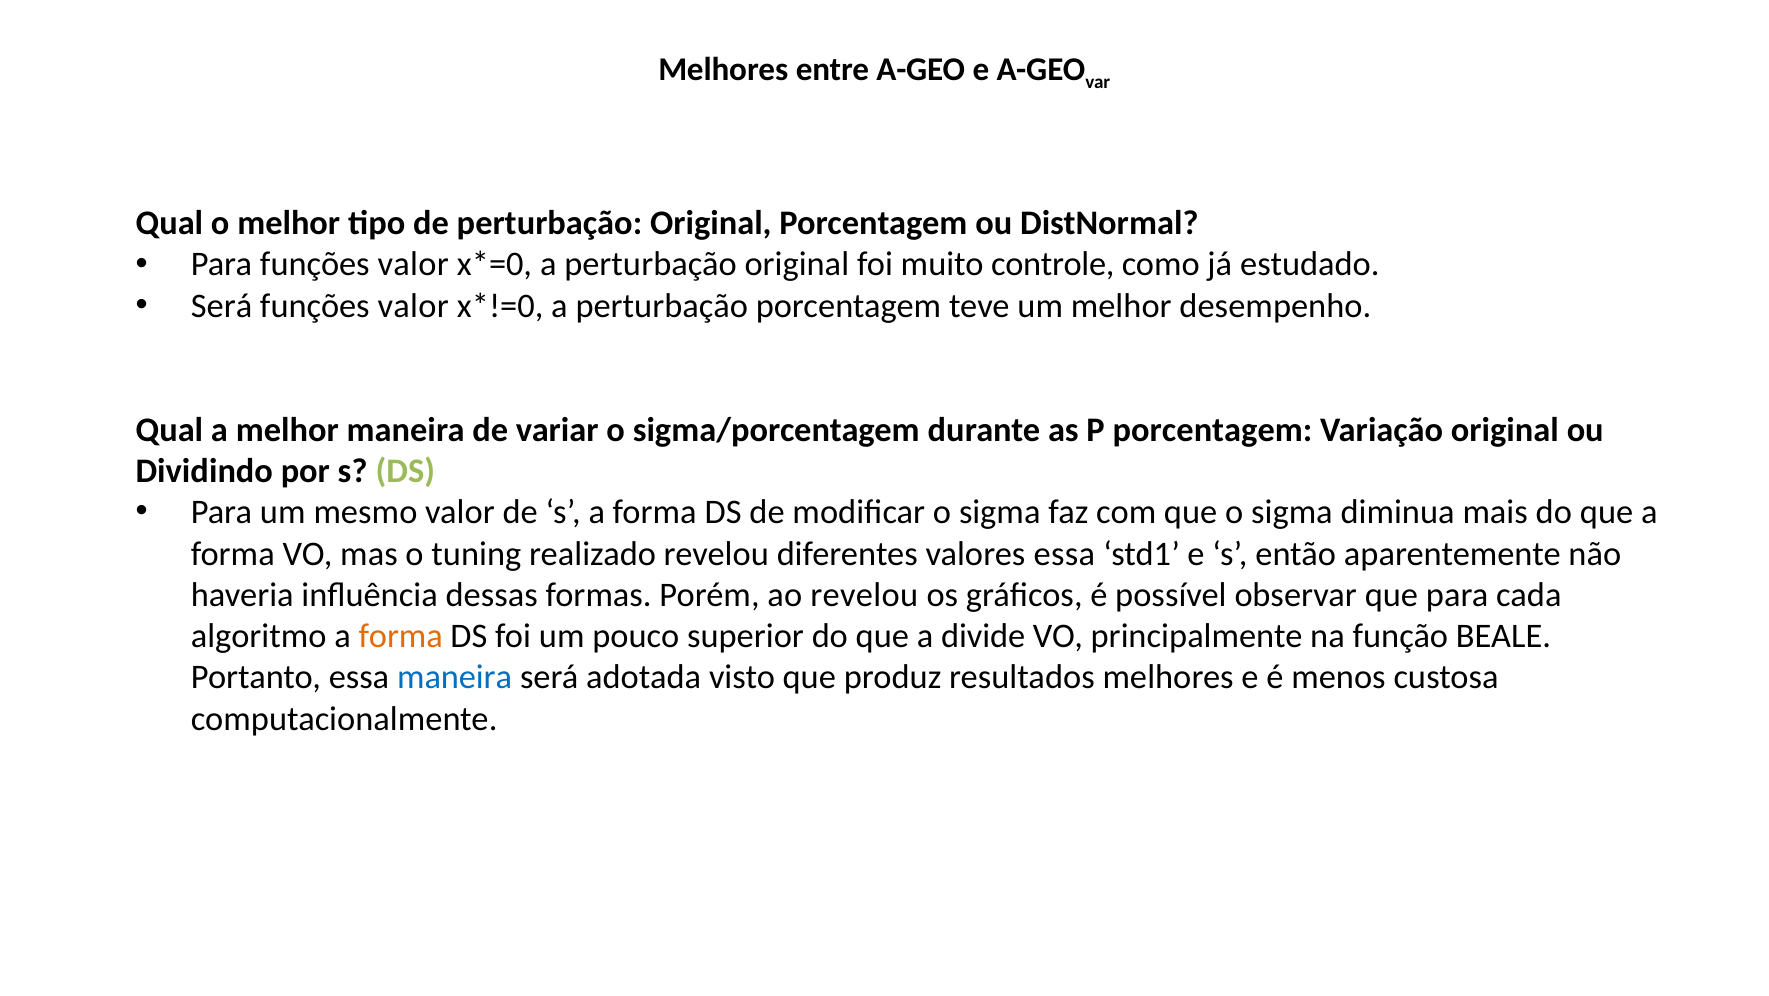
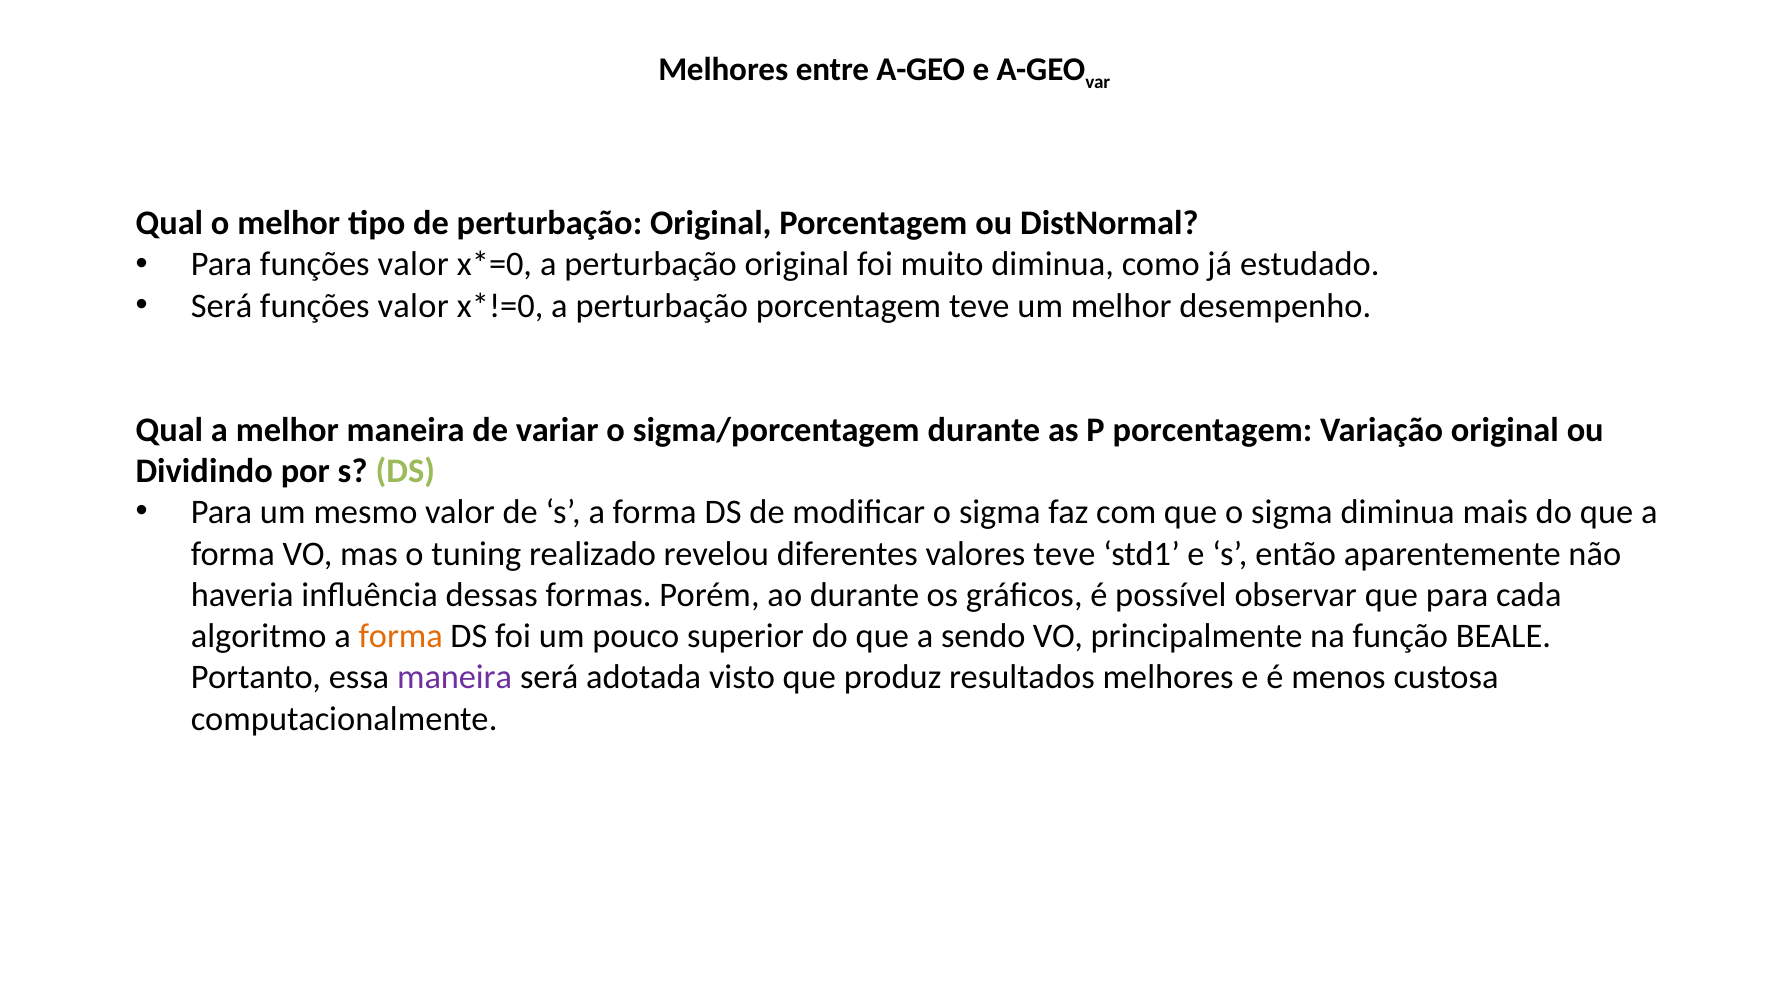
muito controle: controle -> diminua (1053, 265)
valores essa: essa -> teve (1064, 554)
ao revelou: revelou -> durante (865, 595)
divide: divide -> sendo (983, 636)
maneira colour: blue -> purple (455, 678)
